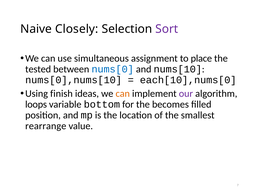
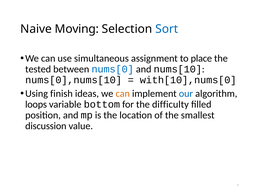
Closely: Closely -> Moving (77, 29)
Sort colour: purple -> blue (167, 29)
each[10],nums[0: each[10],nums[0 -> with[10],nums[0 (188, 80)
our colour: purple -> blue (186, 94)
becomes: becomes -> difficulty (170, 105)
rearrange: rearrange -> discussion (46, 126)
